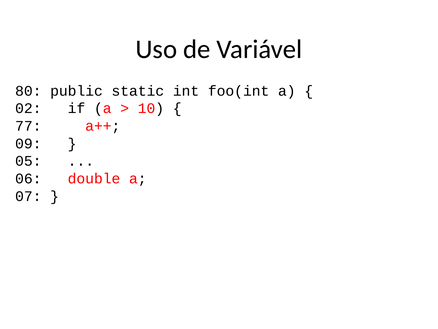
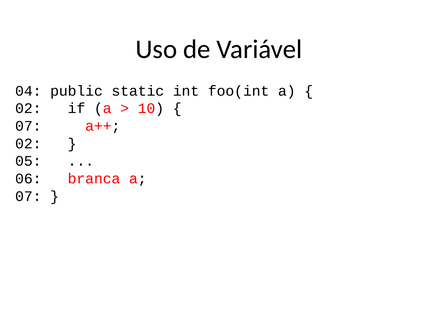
80: 80 -> 04 (28, 91)
77: 77 -> 07 (28, 126)
09: 09 -> 02 (28, 143)
double: double -> branca (94, 178)
